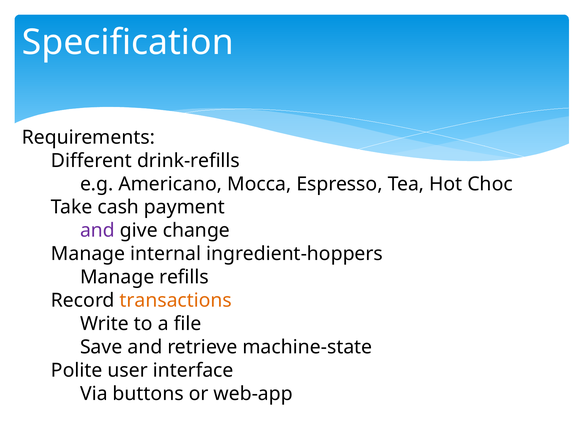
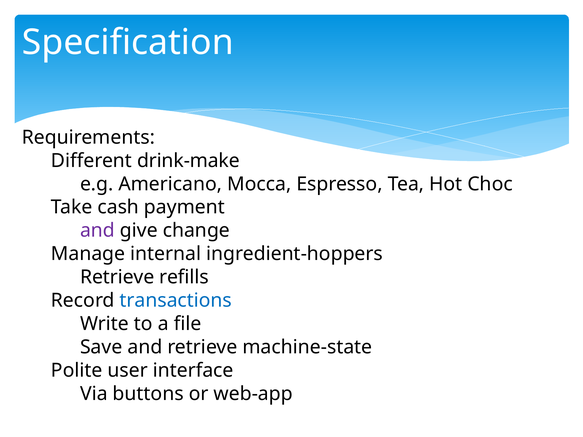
drink-refills: drink-refills -> drink-make (188, 161)
Manage: Manage -> Retrieve (117, 277)
transactions colour: orange -> blue (176, 301)
